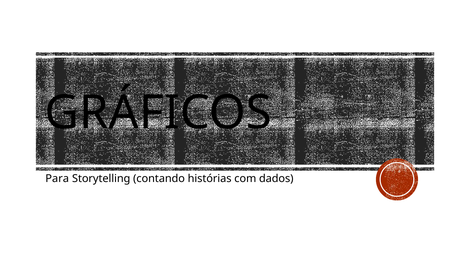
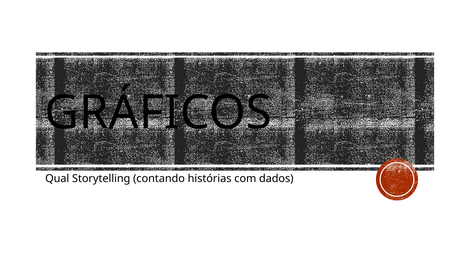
Para: Para -> Qual (57, 179)
